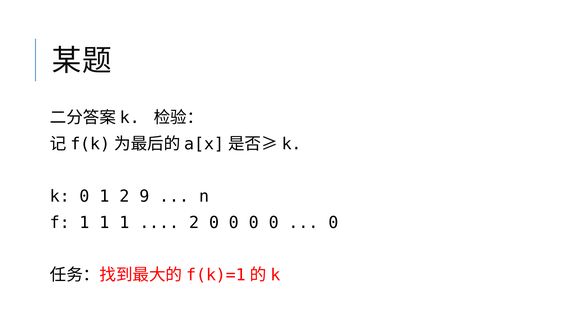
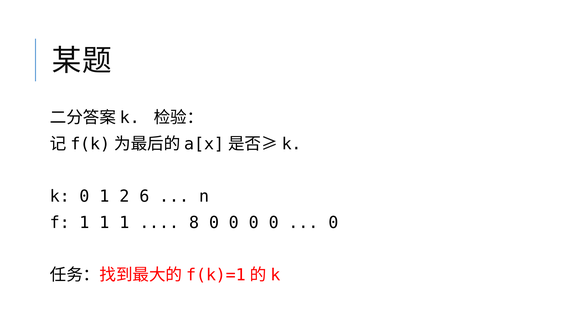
9: 9 -> 6 (144, 196)
2: 2 -> 8 (194, 222)
